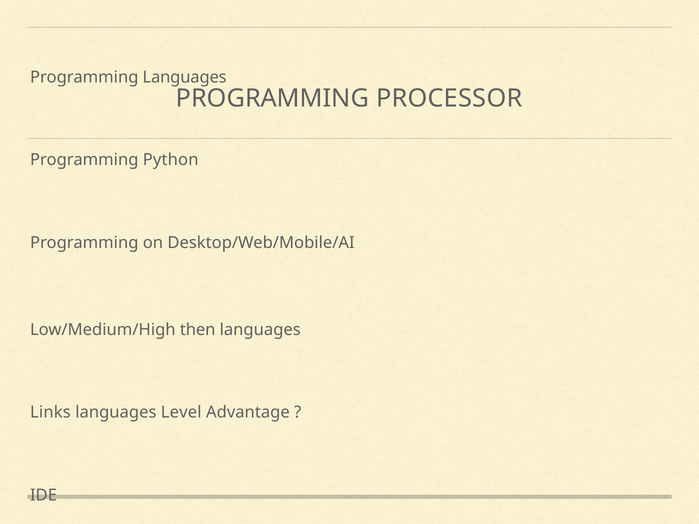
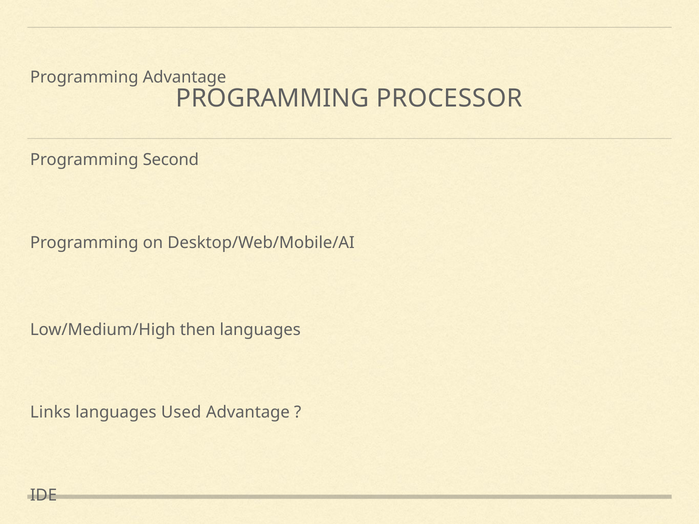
Programming Languages: Languages -> Advantage (185, 78)
Python: Python -> Second (171, 160)
Level: Level -> Used (181, 413)
